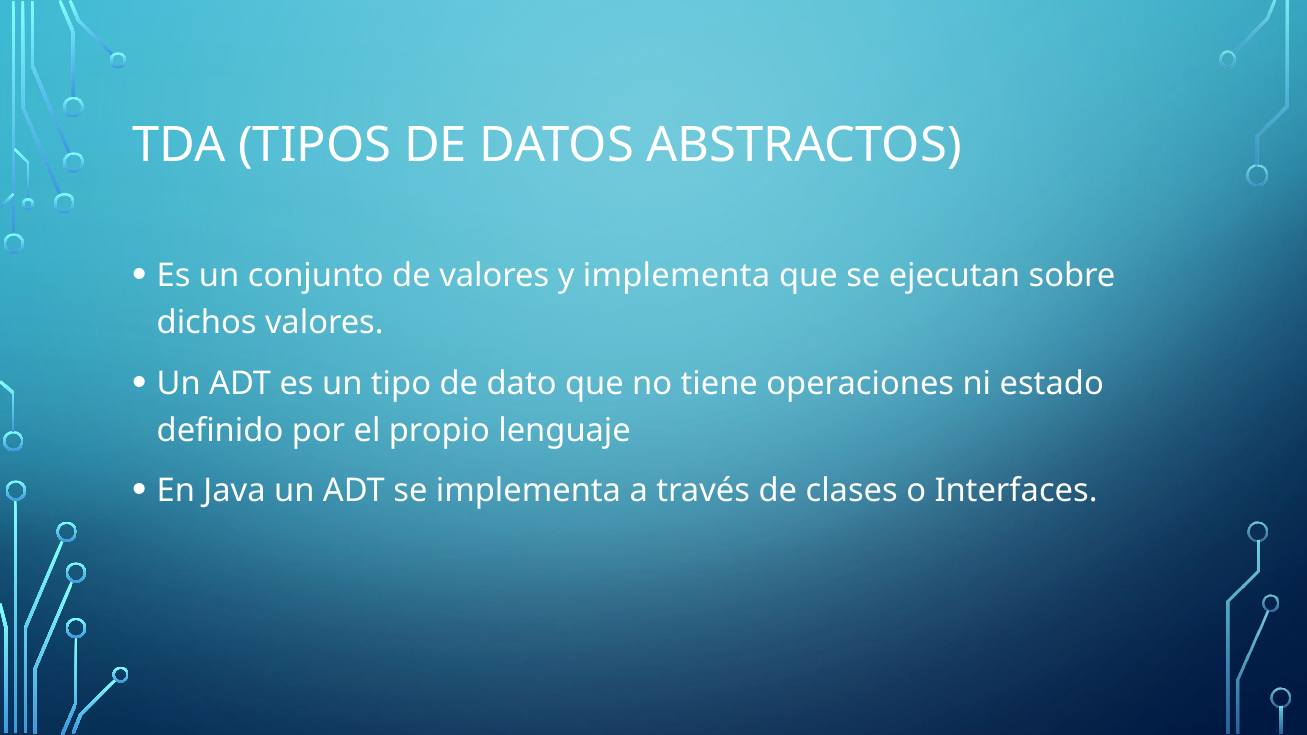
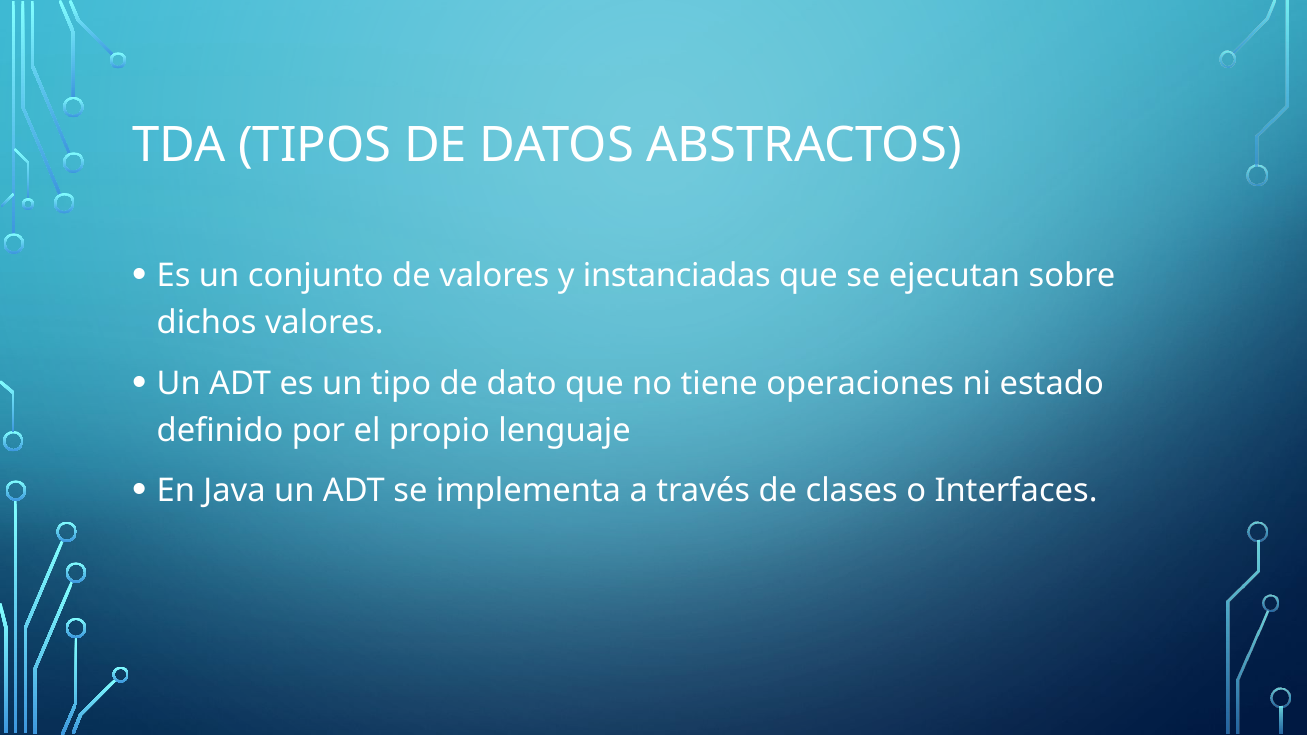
y implementa: implementa -> instanciadas (677, 276)
